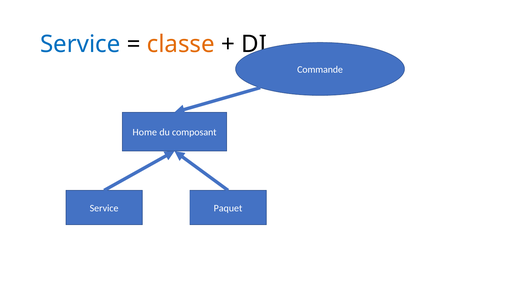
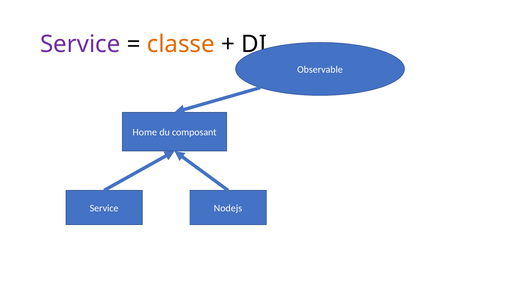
Service colour: blue -> purple (80, 44)
Commande: Commande -> Observable (320, 70)
Paquet: Paquet -> Nodejs (228, 208)
